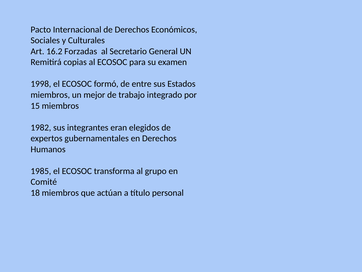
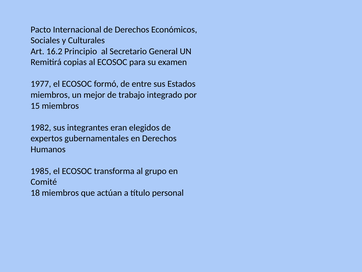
Forzadas: Forzadas -> Principio (81, 51)
1998: 1998 -> 1977 (41, 84)
